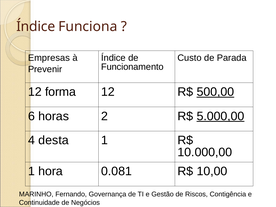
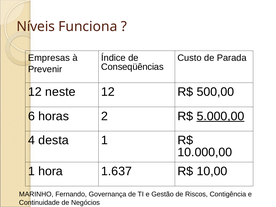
Índice: Índice -> Níveis (36, 27)
Funcionamento: Funcionamento -> Conseqüências (132, 67)
forma: forma -> neste (60, 92)
500,00 underline: present -> none (215, 92)
0.081: 0.081 -> 1.637 (117, 171)
